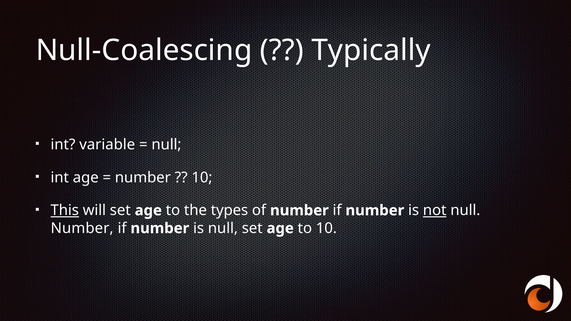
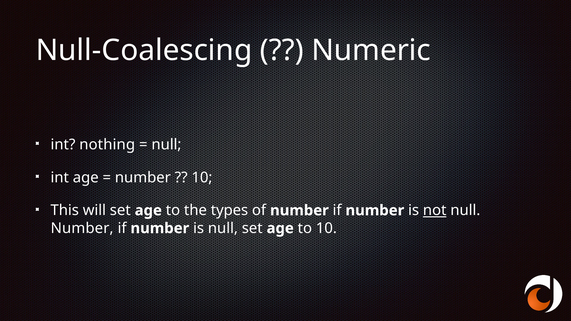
Typically: Typically -> Numeric (371, 51)
variable: variable -> nothing (107, 145)
This underline: present -> none (65, 211)
